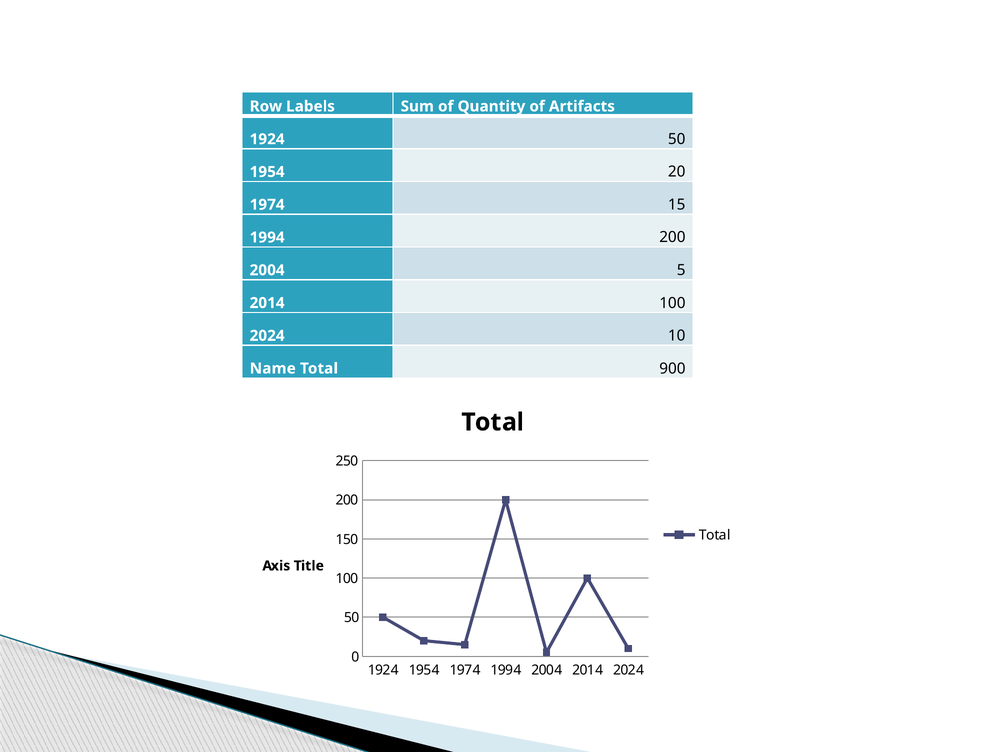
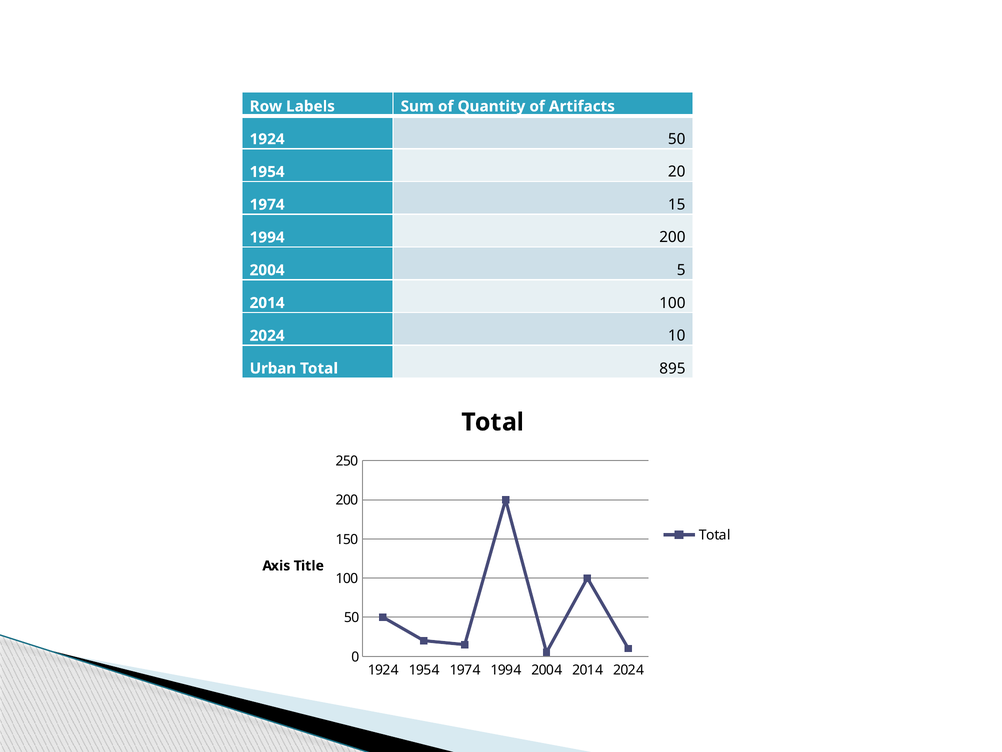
Name: Name -> Urban (273, 368)
900: 900 -> 895 (672, 368)
